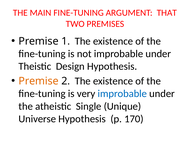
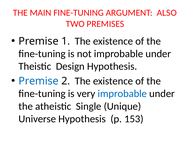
THAT: THAT -> ALSO (167, 13)
Premise colour: orange -> blue (39, 81)
170: 170 -> 153 (134, 119)
